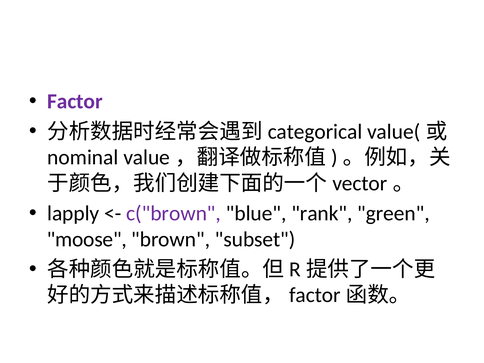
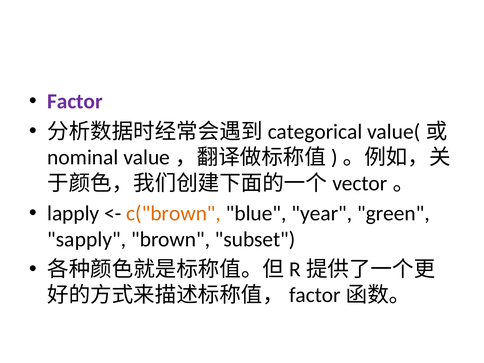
c("brown colour: purple -> orange (174, 213)
rank: rank -> year (322, 213)
moose: moose -> sapply (87, 239)
